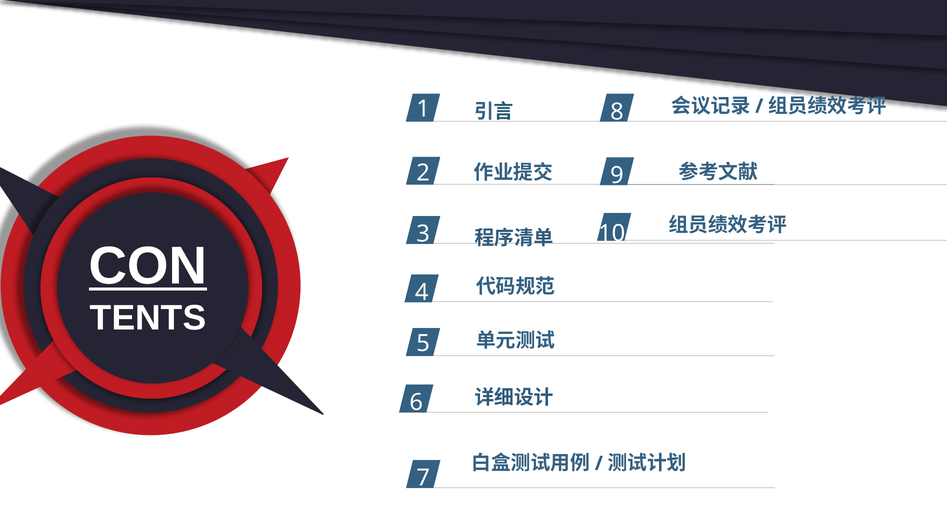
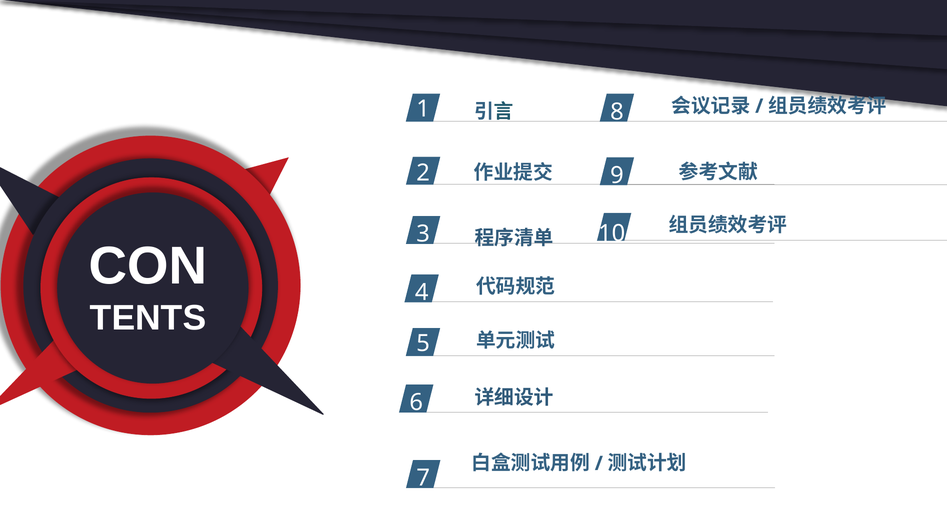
CON underline: present -> none (148, 266)
